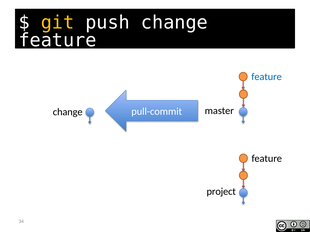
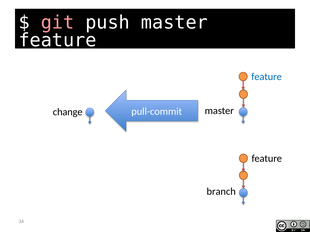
git colour: yellow -> pink (58, 23)
push change: change -> master (174, 23)
project: project -> branch (221, 192)
